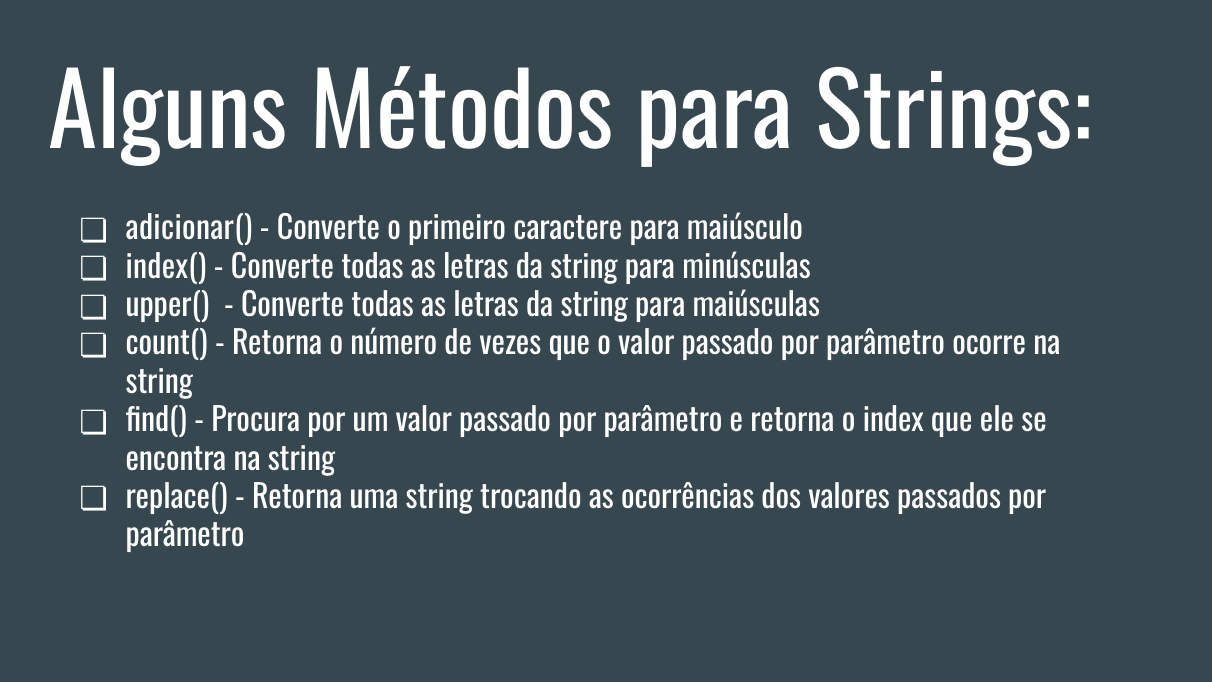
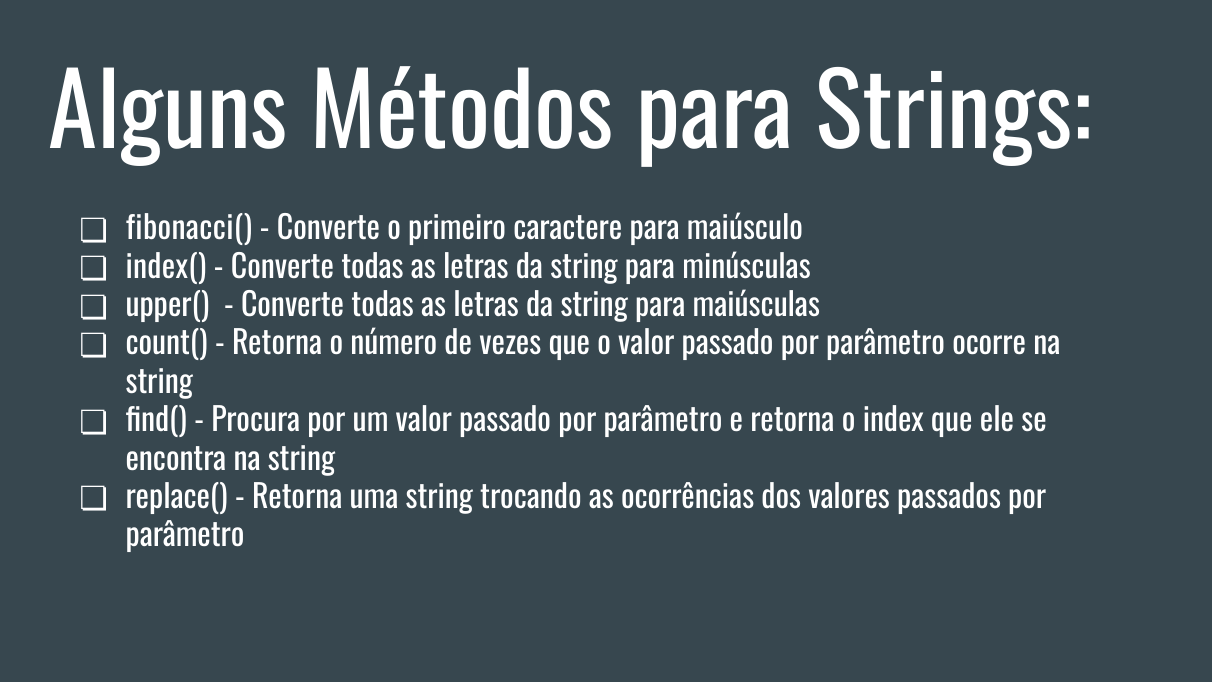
adicionar(: adicionar( -> fibonacci( (189, 229)
